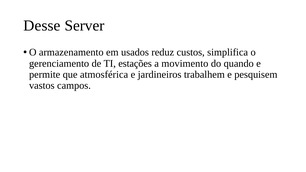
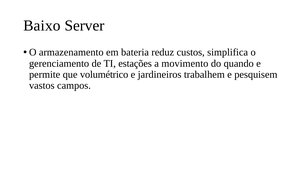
Desse: Desse -> Baixo (42, 26)
usados: usados -> bateria (135, 52)
atmosférica: atmosférica -> volumétrico (104, 74)
